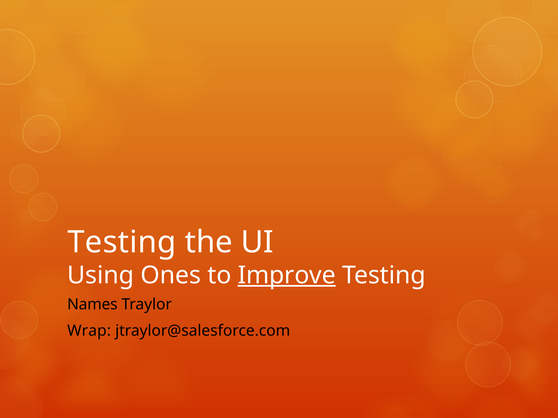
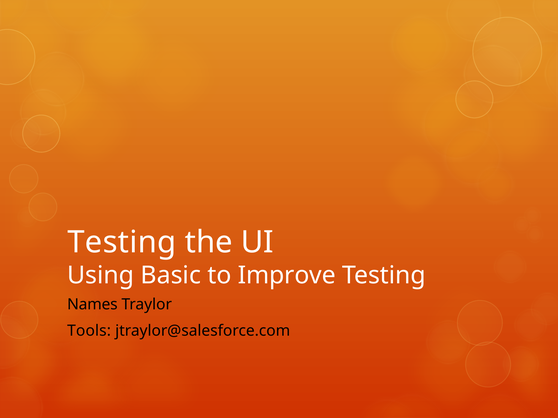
Ones: Ones -> Basic (171, 276)
Improve underline: present -> none (287, 276)
Wrap: Wrap -> Tools (89, 331)
